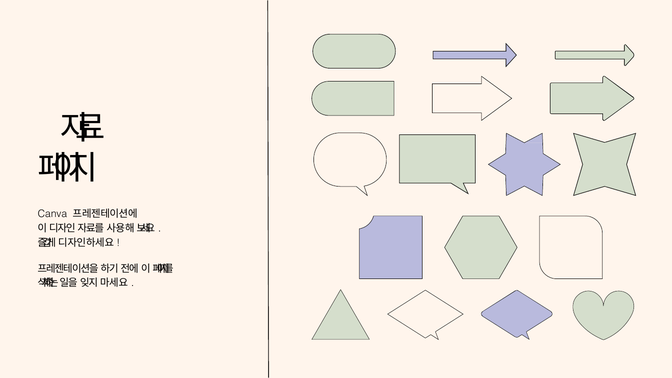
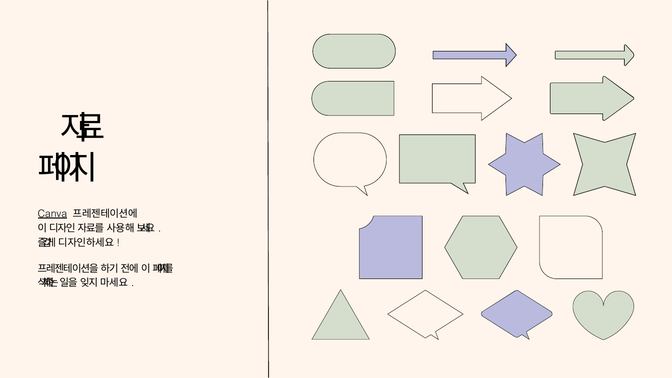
Canva underline: none -> present (52, 214)
